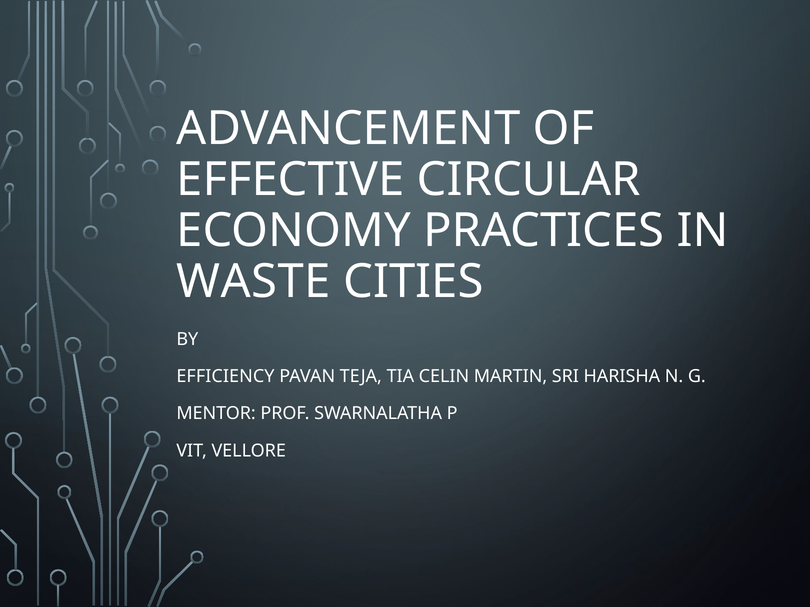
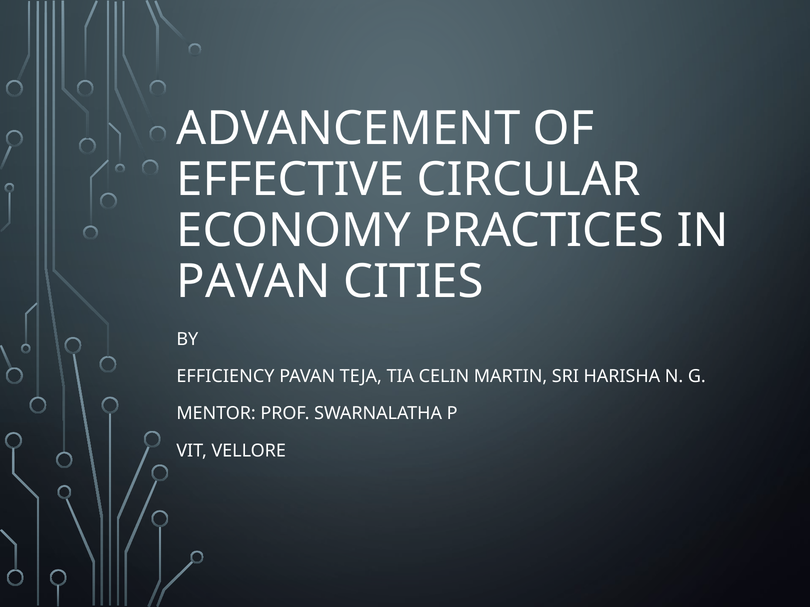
WASTE: WASTE -> PAVAN (254, 282)
